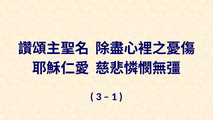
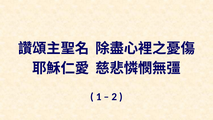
3: 3 -> 1 (99, 97)
1: 1 -> 2 (114, 97)
